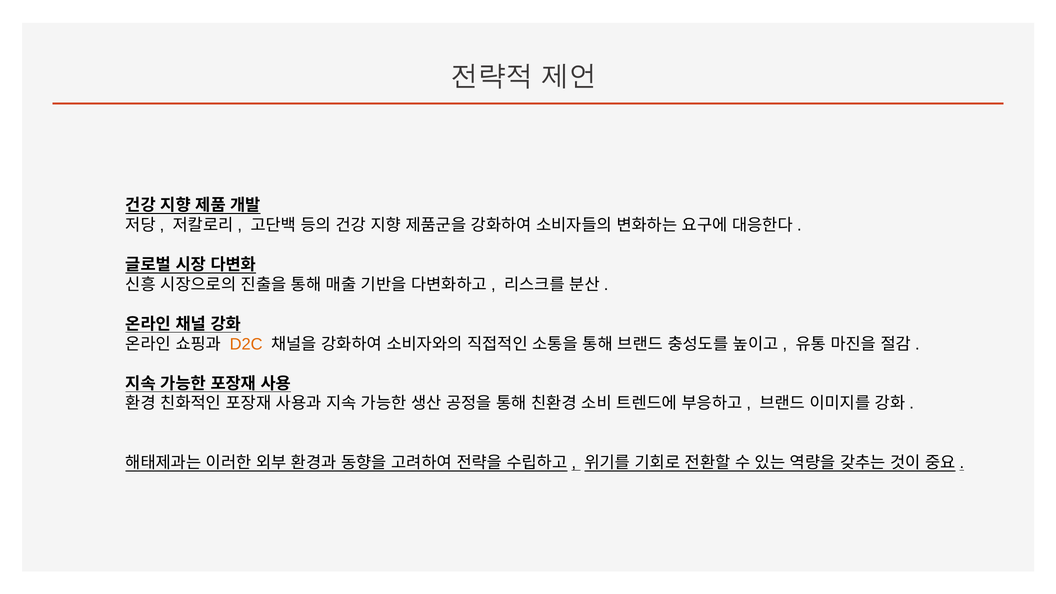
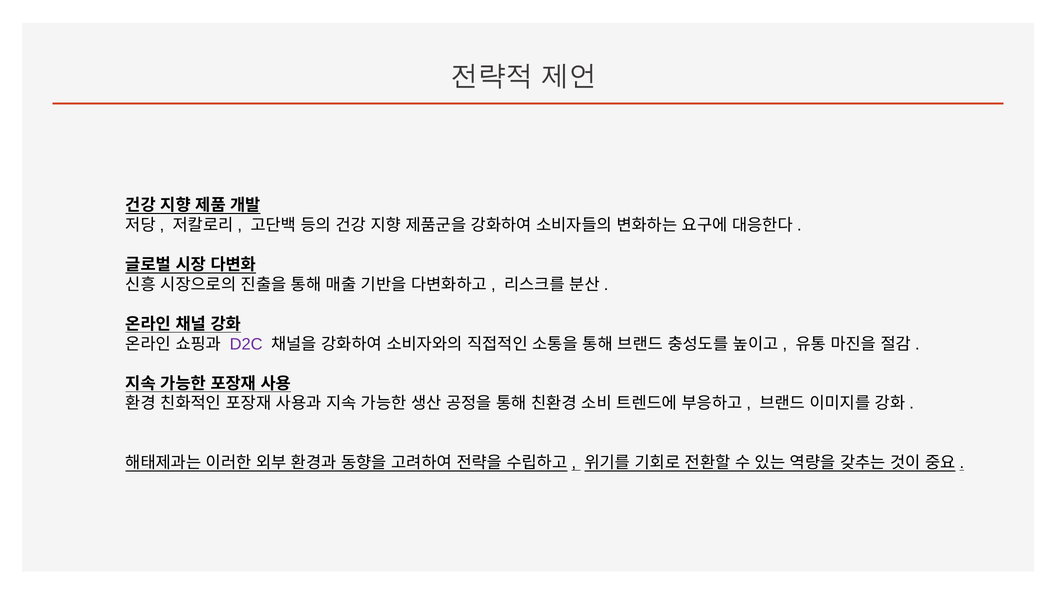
D2C colour: orange -> purple (246, 344)
